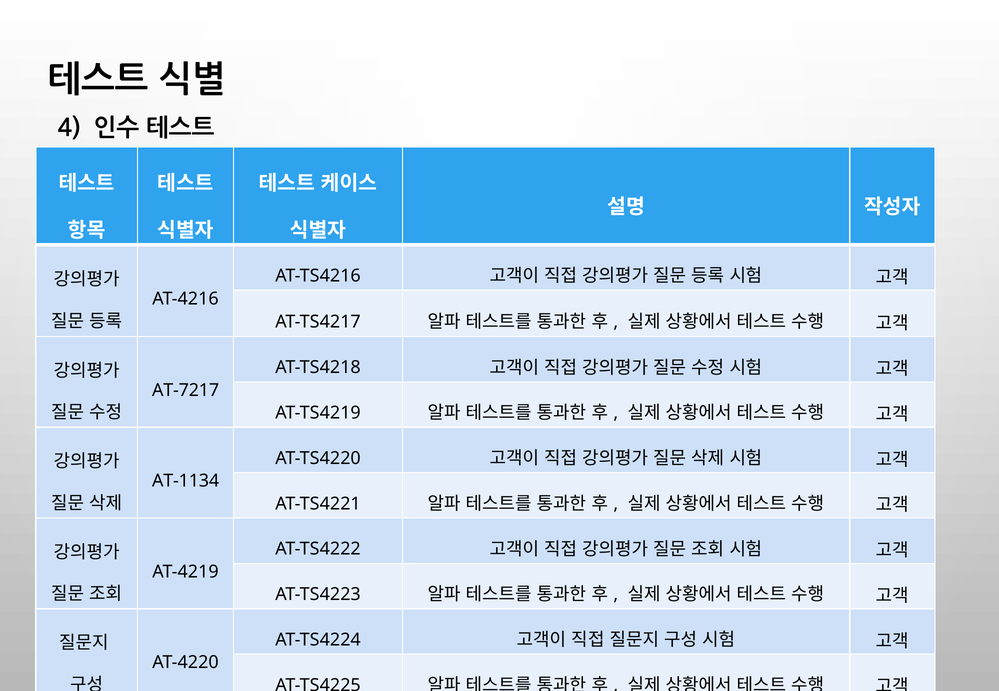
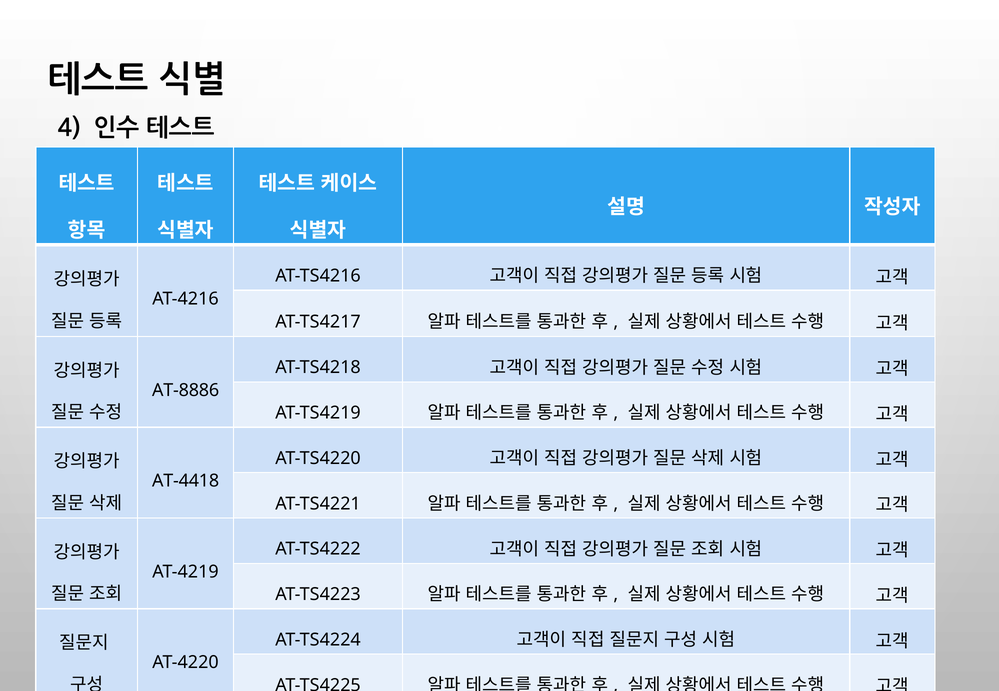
AT-7217: AT-7217 -> AT-8886 (186, 391)
AT-1134: AT-1134 -> AT-4418 (186, 481)
